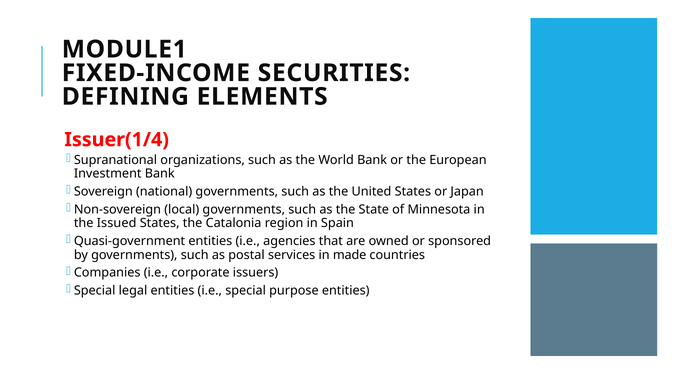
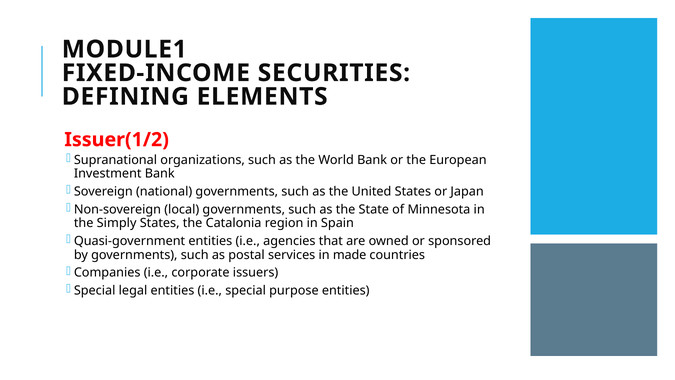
Issuer(1/4: Issuer(1/4 -> Issuer(1/2 (117, 140)
Issued: Issued -> Simply (117, 223)
